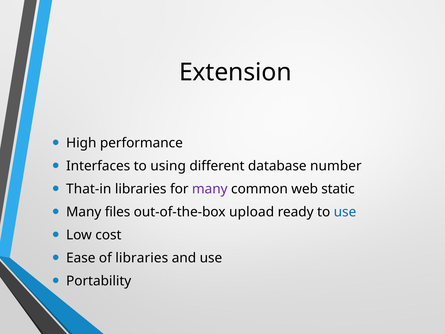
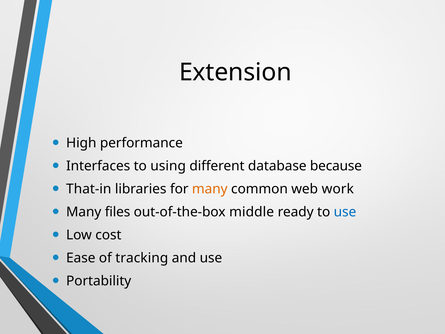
number: number -> because (336, 166)
many colour: purple -> orange (210, 189)
static: static -> work (338, 189)
upload: upload -> middle (252, 212)
of libraries: libraries -> tracking (142, 258)
